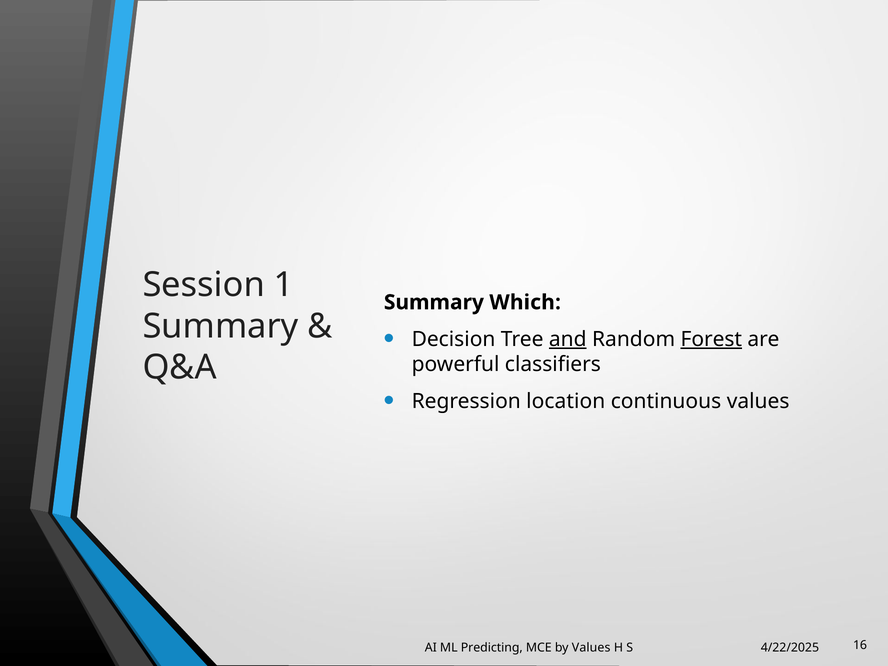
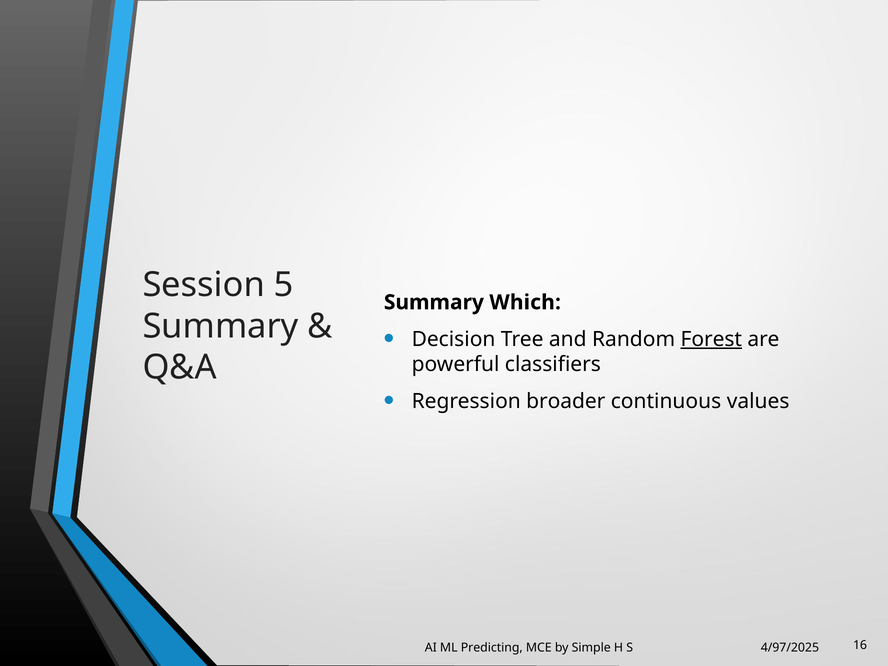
1: 1 -> 5 (284, 285)
and underline: present -> none (568, 339)
location: location -> broader (566, 401)
by Values: Values -> Simple (591, 648)
4/22/2025: 4/22/2025 -> 4/97/2025 (790, 648)
